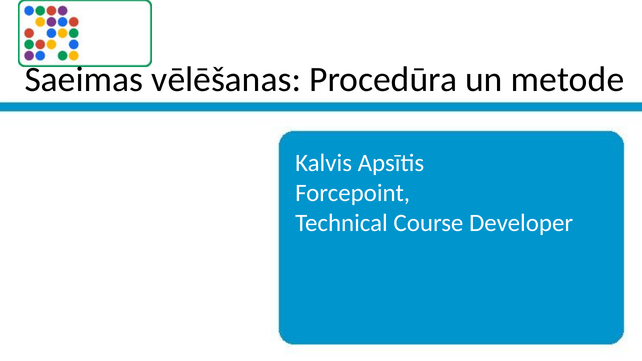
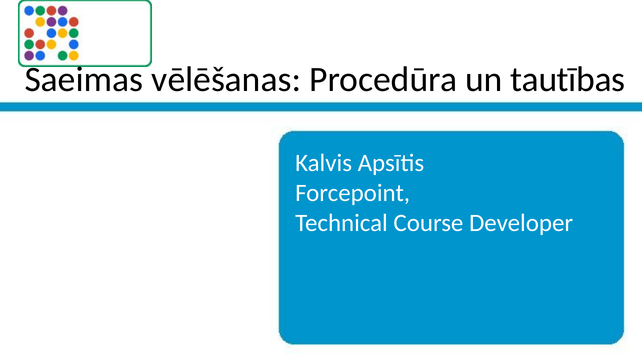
metode: metode -> tautības (568, 79)
